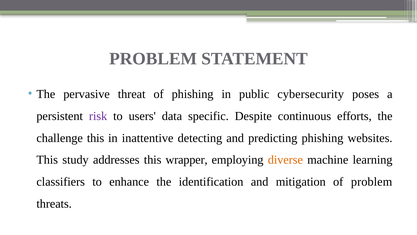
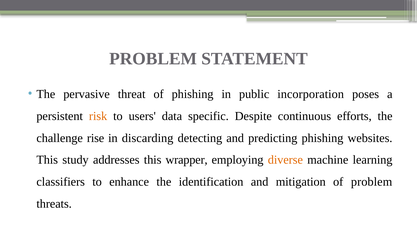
cybersecurity: cybersecurity -> incorporation (311, 94)
risk colour: purple -> orange (98, 116)
challenge this: this -> rise (96, 138)
inattentive: inattentive -> discarding (148, 138)
